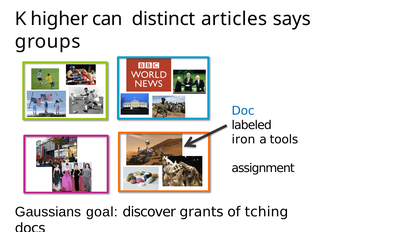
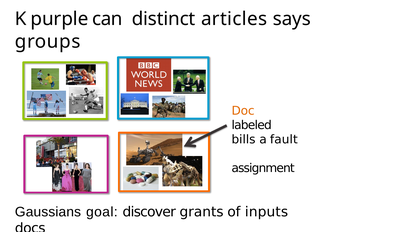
higher: higher -> purple (59, 19)
Doc colour: blue -> orange (243, 111)
iron: iron -> bills (244, 140)
tools: tools -> fault (284, 140)
tching: tching -> inputs (266, 212)
